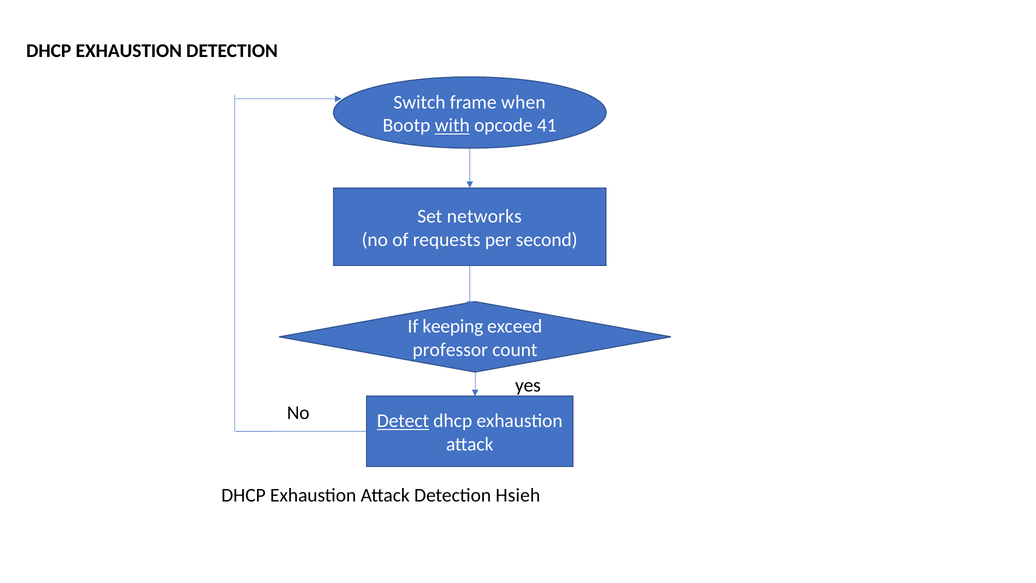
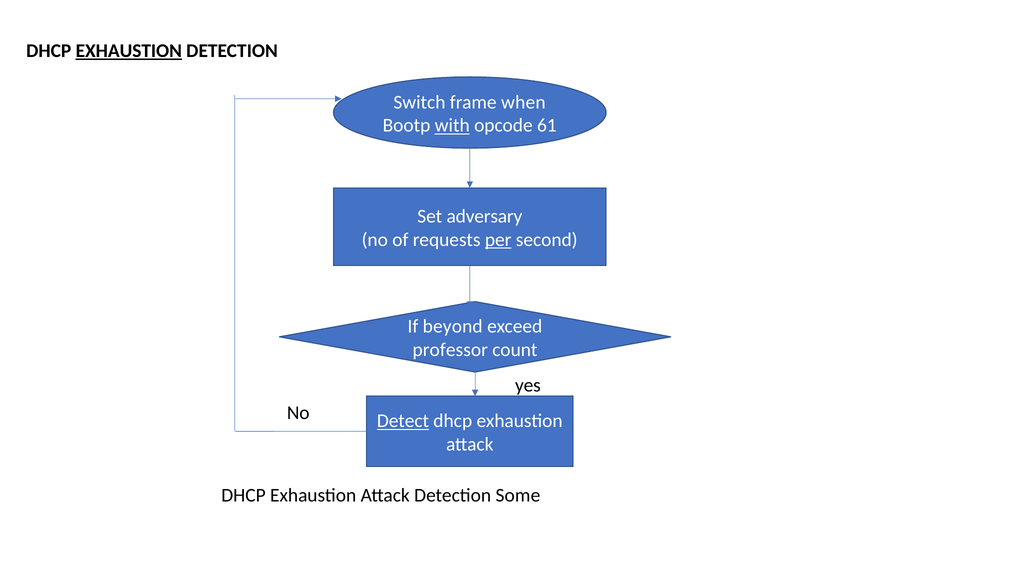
EXHAUSTION underline: none -> present (129, 51)
41: 41 -> 61 (547, 125)
networks: networks -> adversary (484, 216)
per underline: none -> present (498, 240)
keeping: keeping -> beyond (453, 326)
Hsieh: Hsieh -> Some (518, 495)
